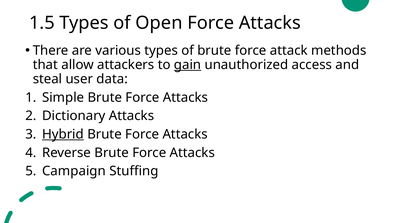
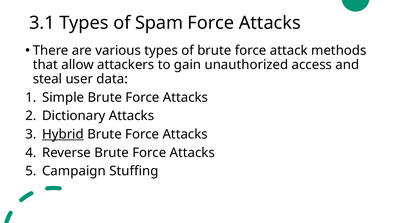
1.5: 1.5 -> 3.1 (42, 23)
Open: Open -> Spam (159, 23)
gain underline: present -> none (188, 65)
